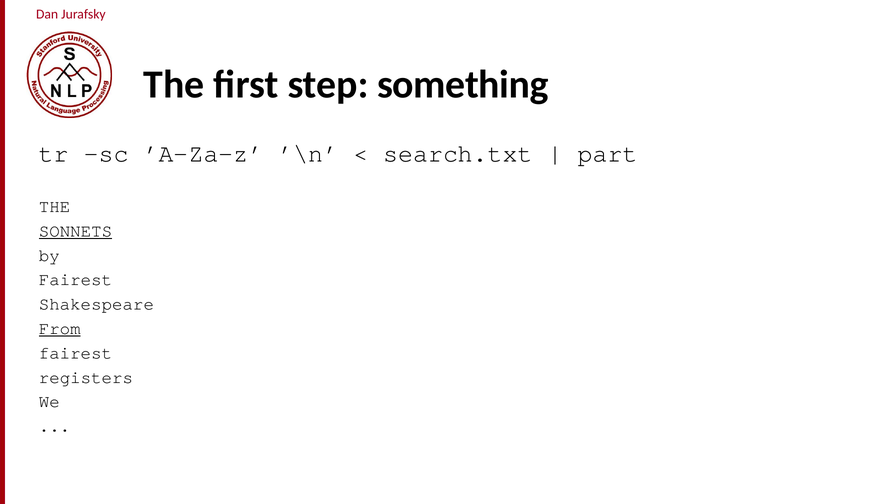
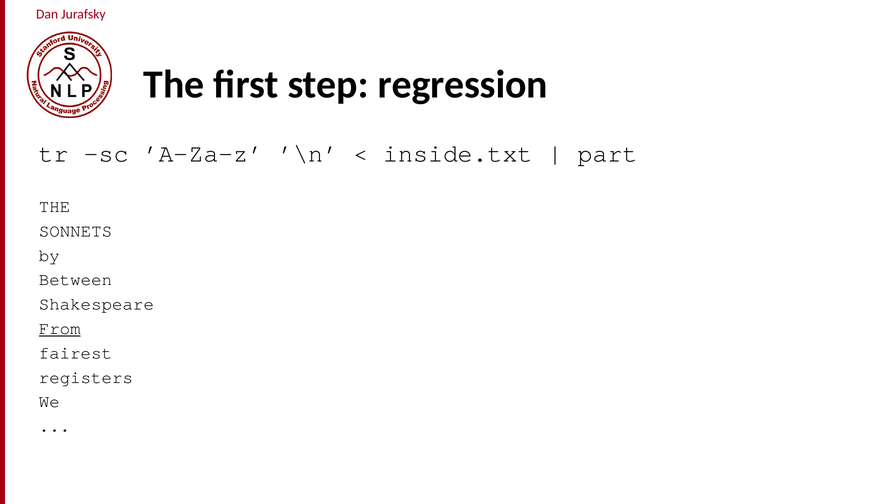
something: something -> regression (463, 85)
search.txt: search.txt -> inside.txt (458, 154)
SONNETS underline: present -> none (75, 231)
Fairest: Fairest -> Between (75, 280)
